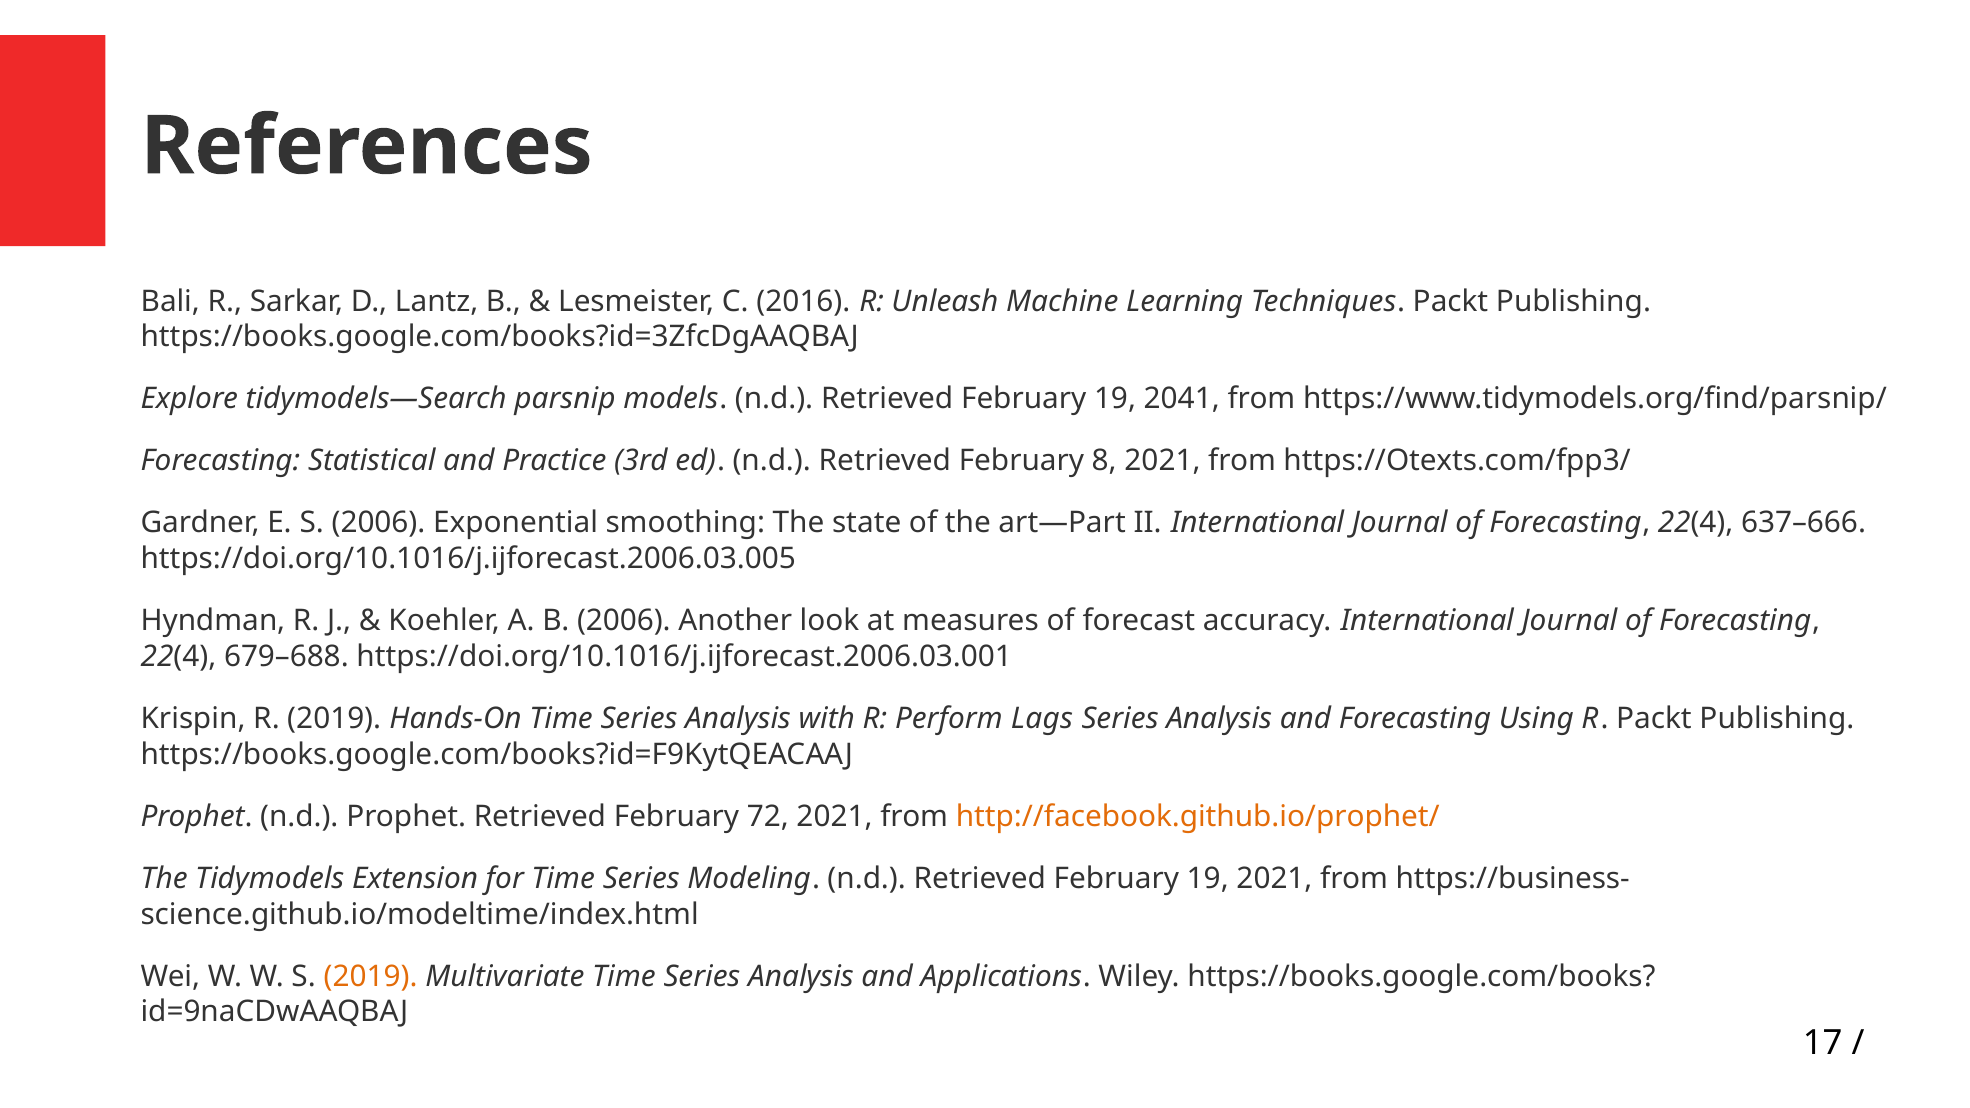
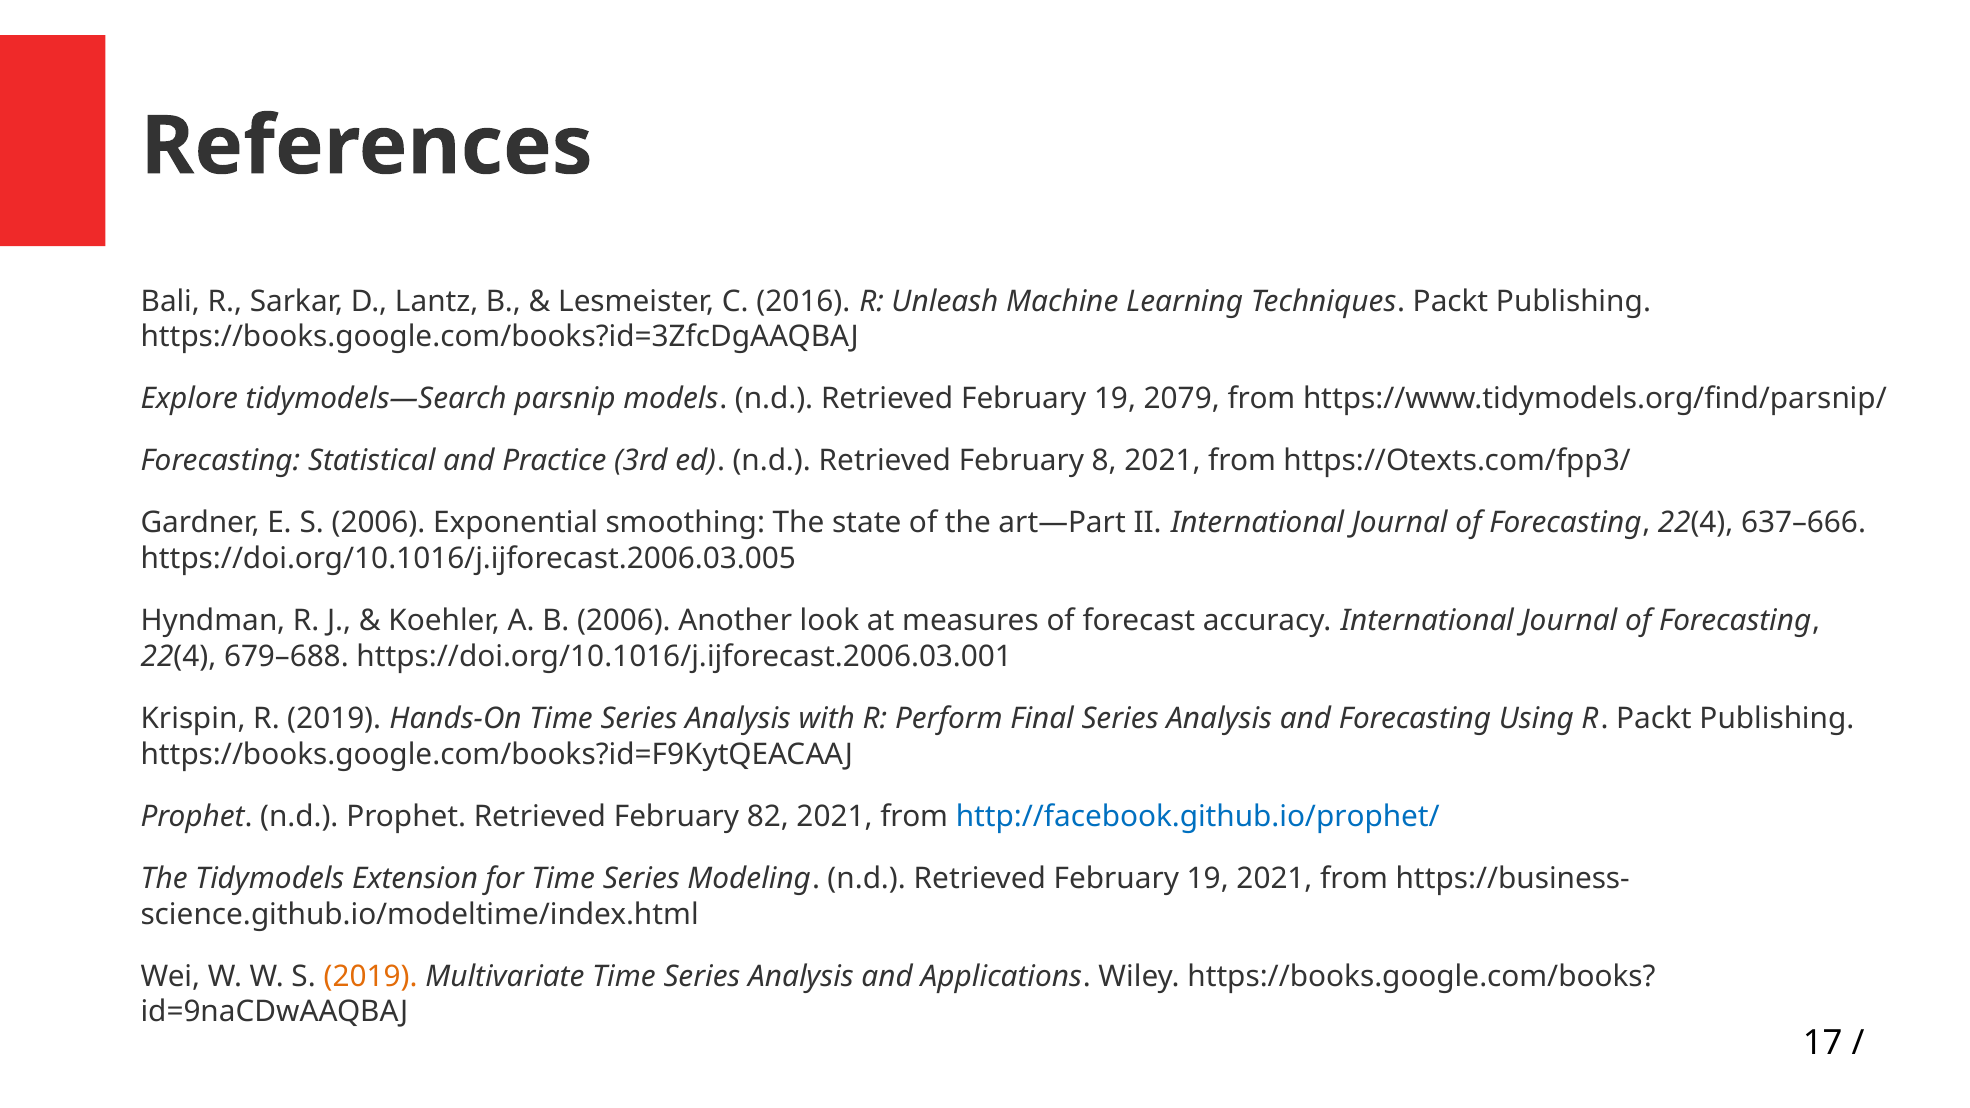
2041: 2041 -> 2079 (1182, 399)
Lags: Lags -> Final (1042, 719)
72: 72 -> 82 (768, 817)
http://facebook.github.io/prophet/ colour: orange -> blue (1198, 817)
